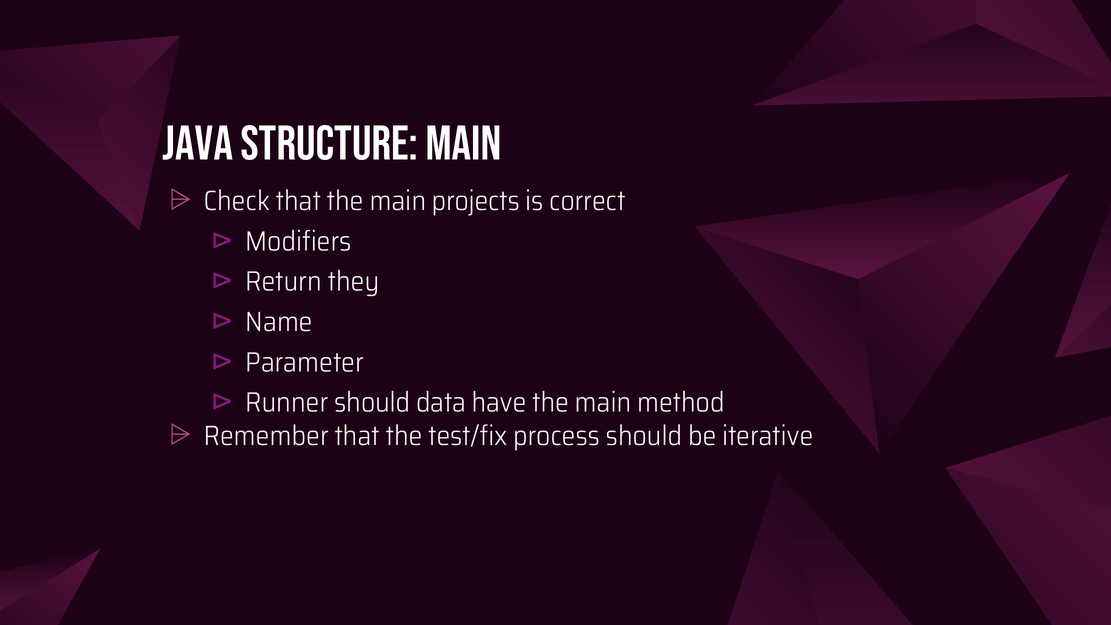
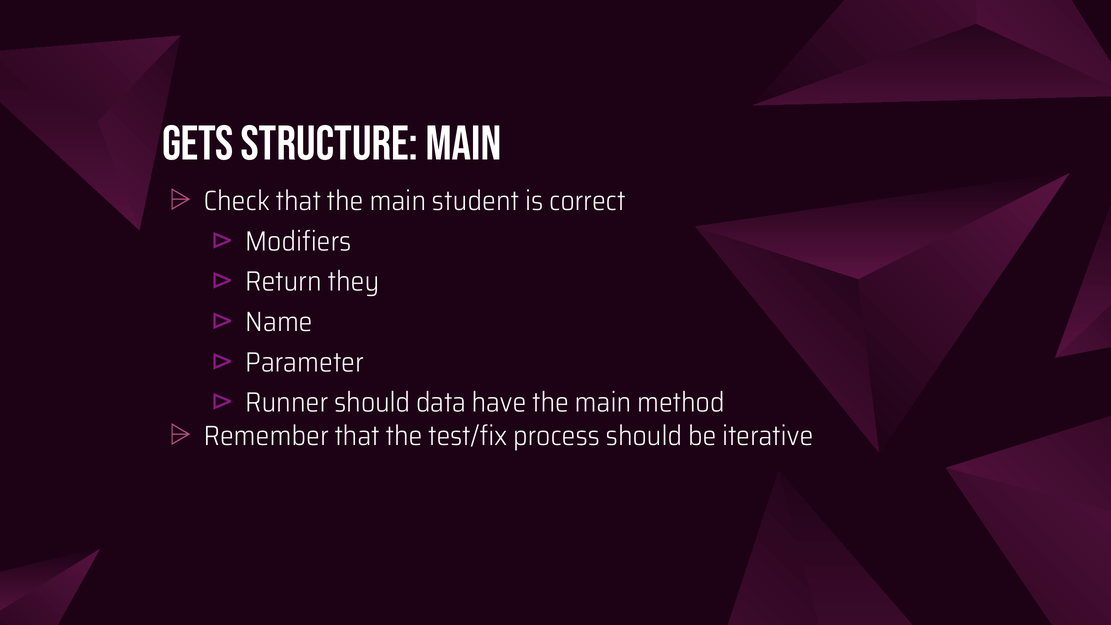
Java: Java -> Gets (198, 143)
projects: projects -> student (476, 201)
